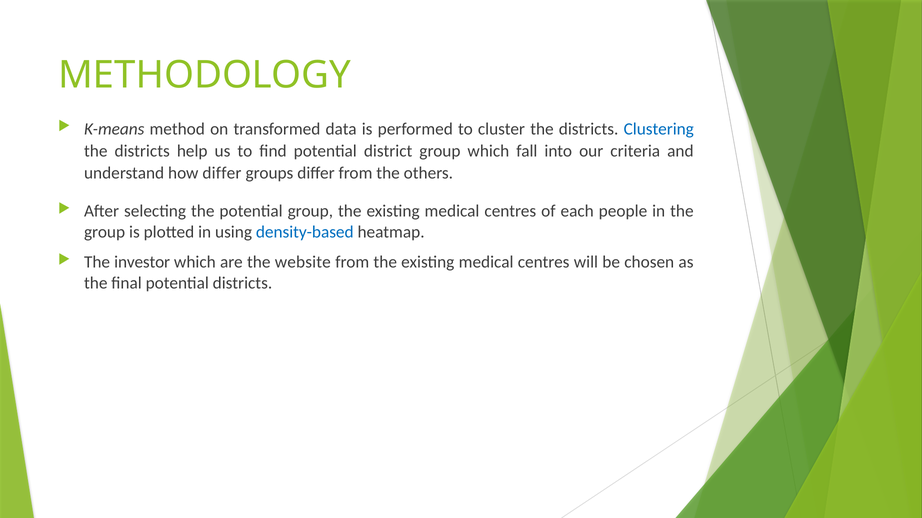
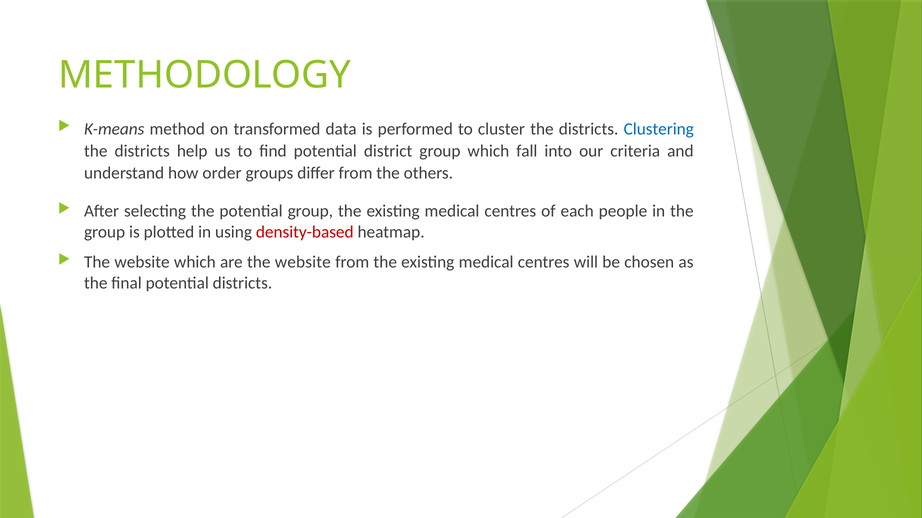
how differ: differ -> order (222, 173)
density-based colour: blue -> red (305, 232)
investor: investor -> website (142, 263)
